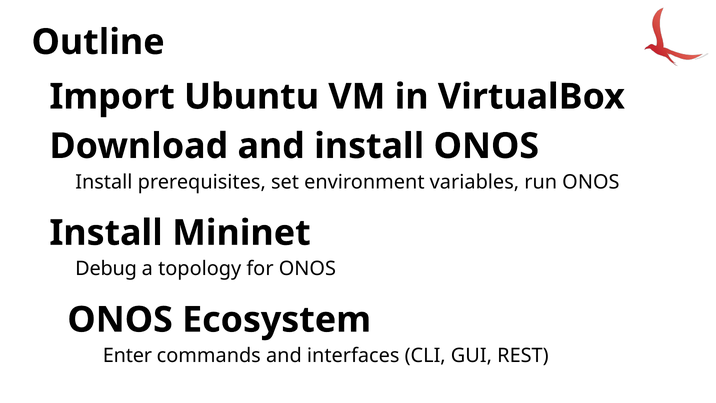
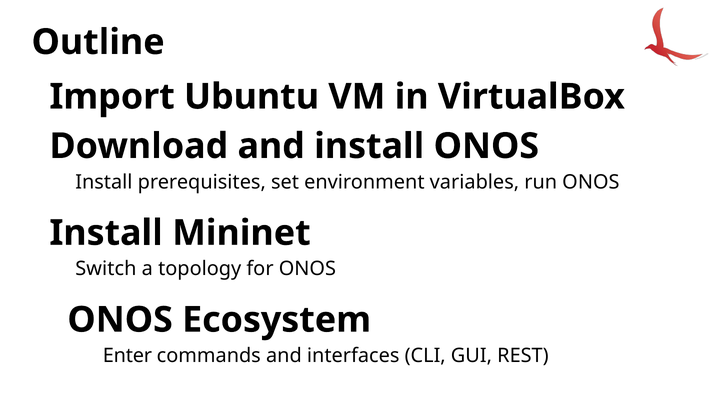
Debug: Debug -> Switch (106, 269)
